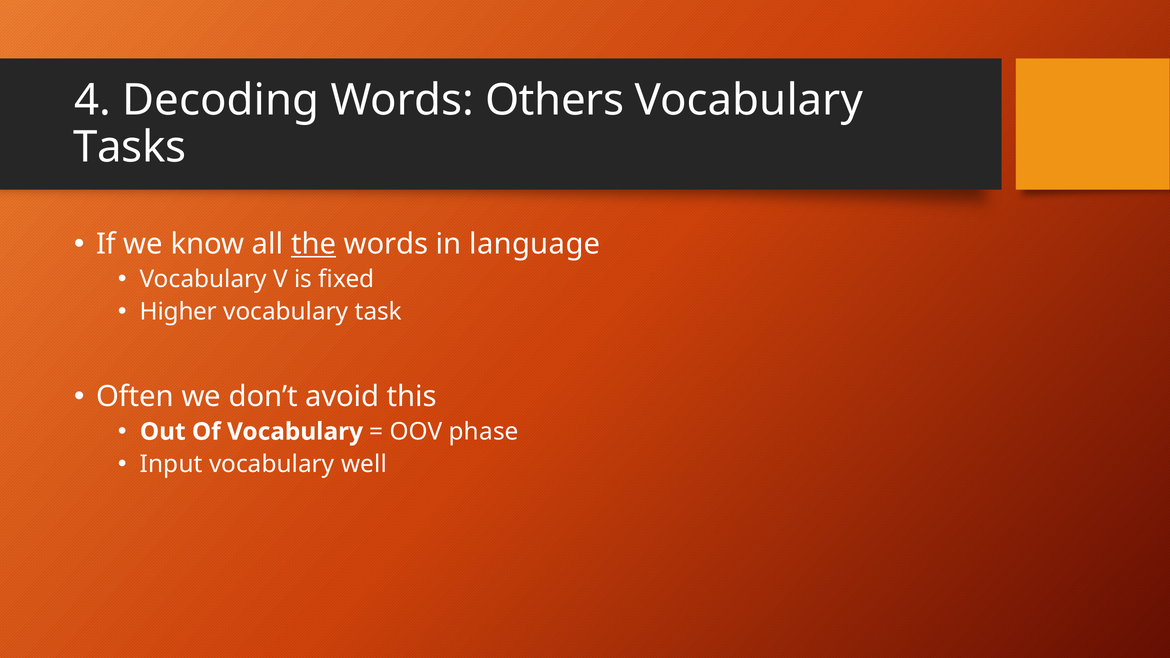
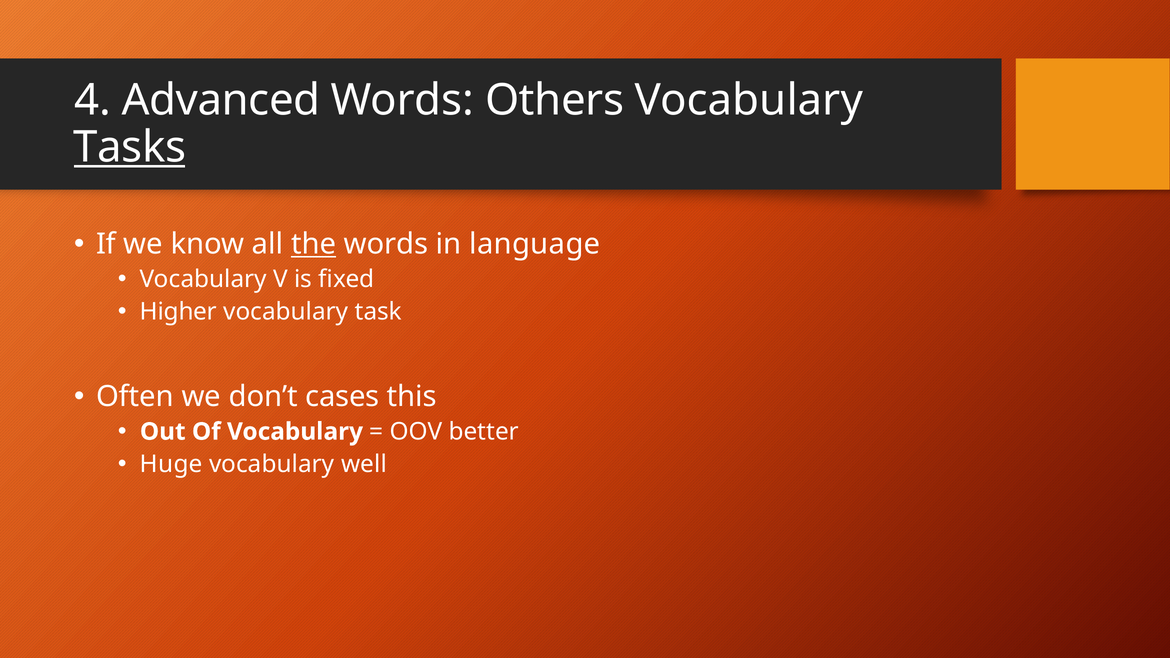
Decoding: Decoding -> Advanced (221, 100)
Tasks underline: none -> present (130, 148)
avoid: avoid -> cases (342, 397)
phase: phase -> better (484, 432)
Input: Input -> Huge (171, 464)
